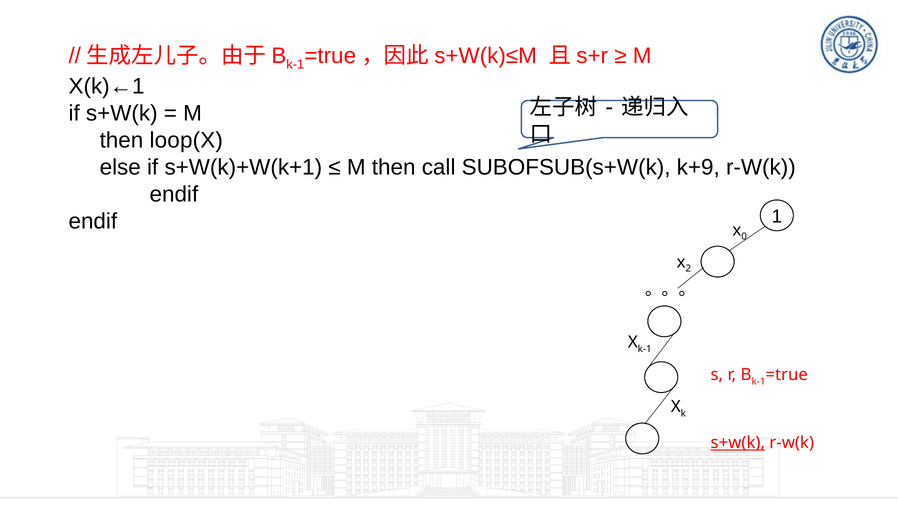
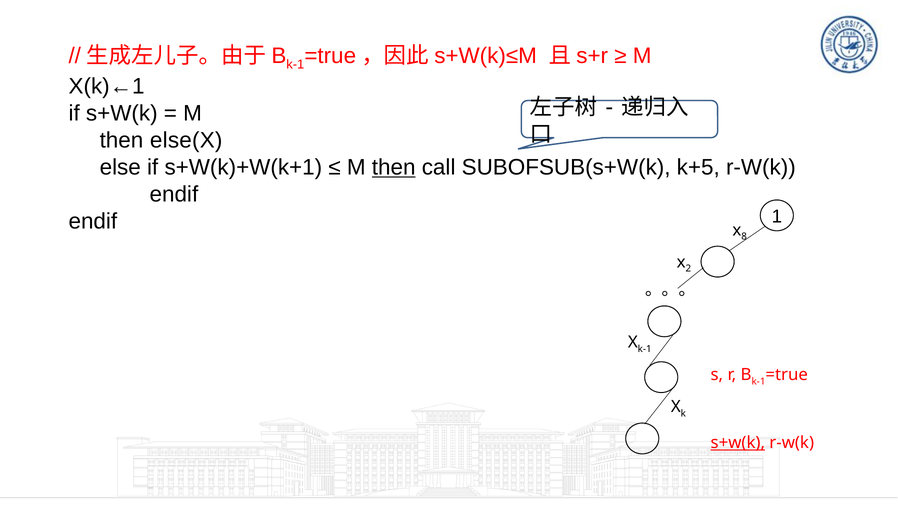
loop(X: loop(X -> else(X (186, 140)
then underline: none -> present (394, 167)
k+9: k+9 -> k+5 (698, 167)
0: 0 -> 8 (744, 237)
